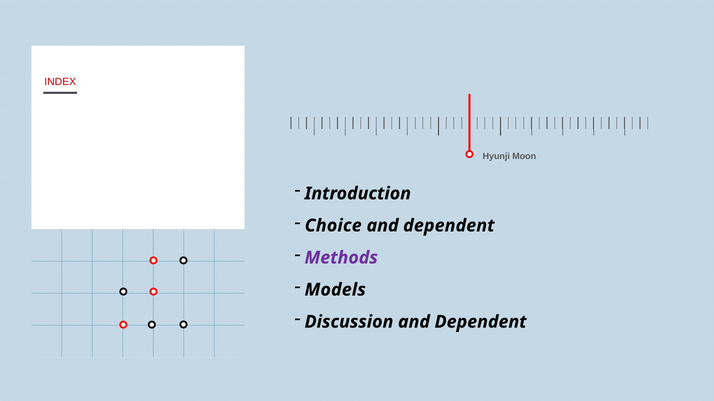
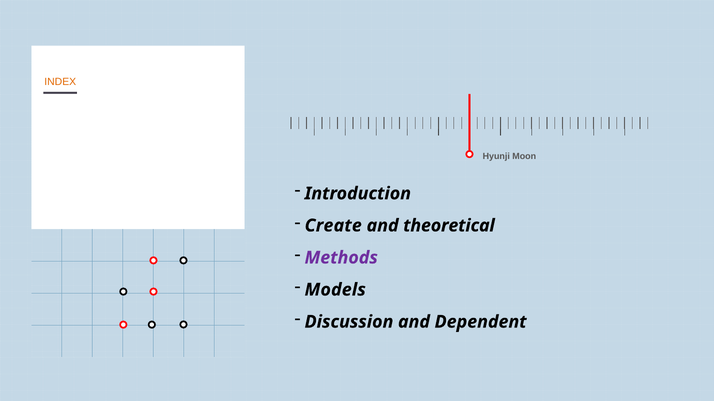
INDEX colour: red -> orange (60, 82)
Choice: Choice -> Create (333, 226)
dependent: dependent -> theoretical (449, 226)
